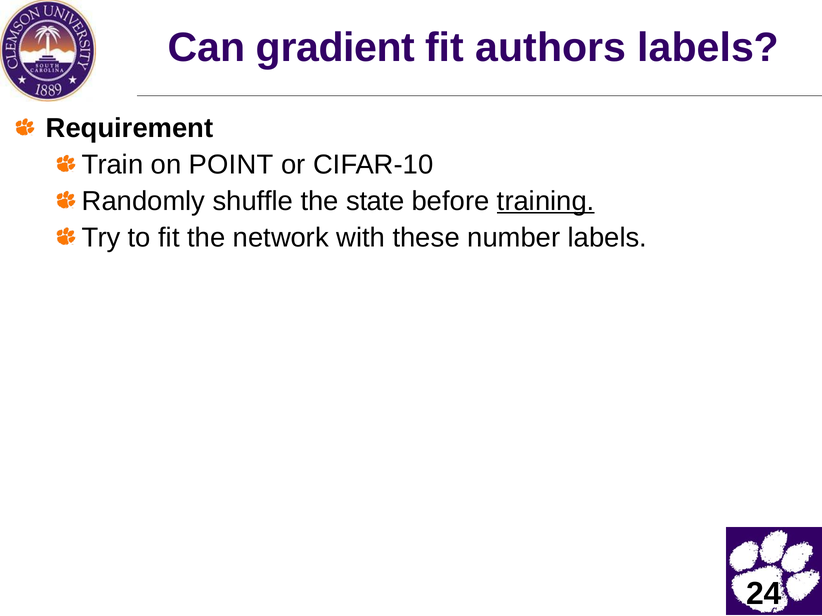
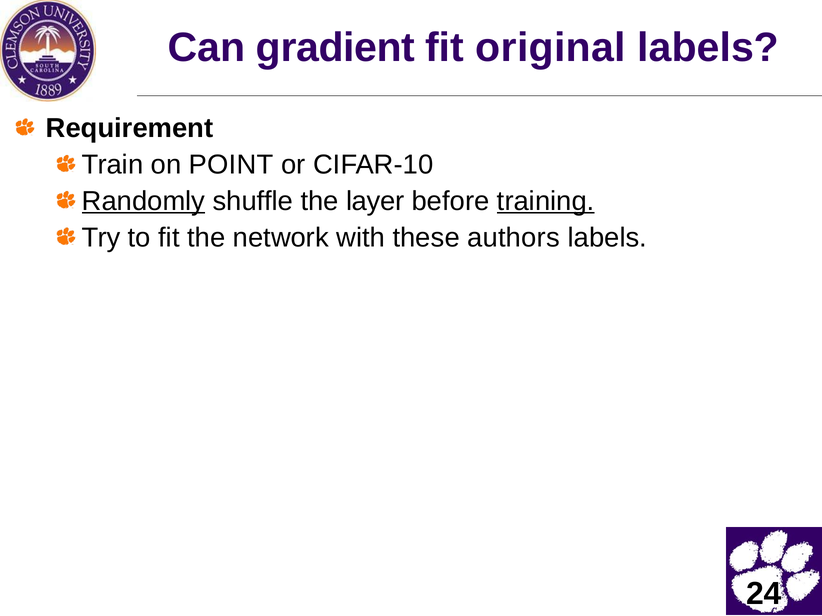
authors: authors -> original (551, 48)
Randomly underline: none -> present (144, 201)
state: state -> layer (375, 201)
number: number -> authors (514, 238)
